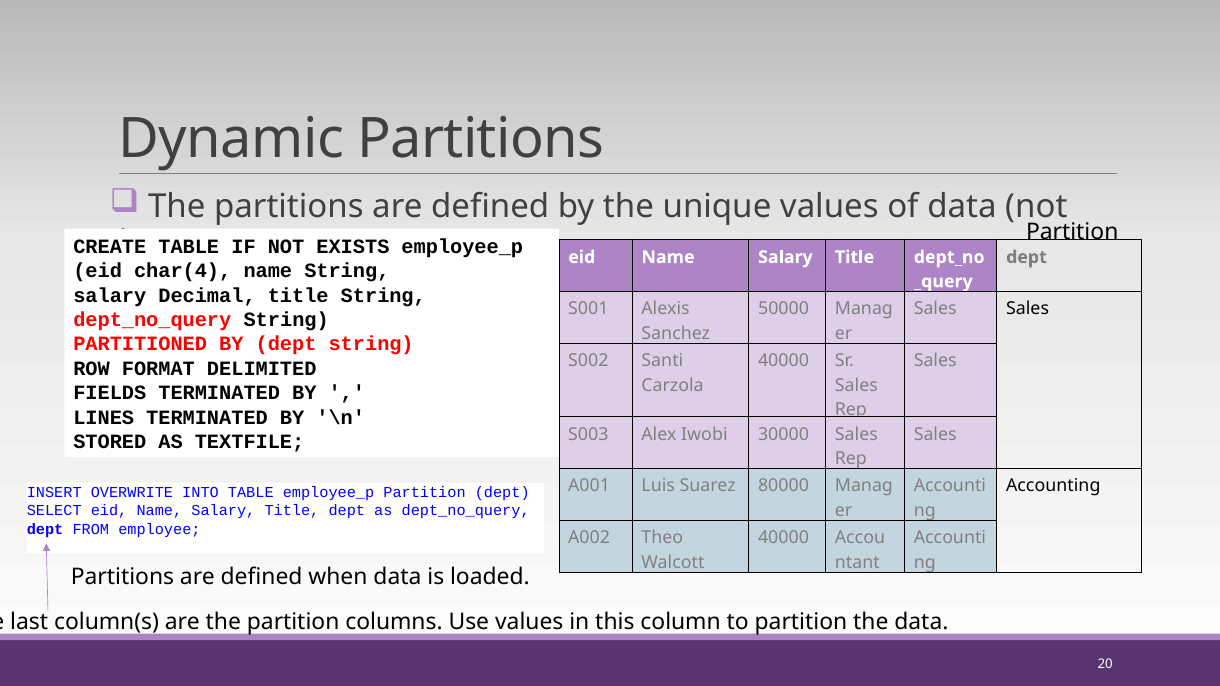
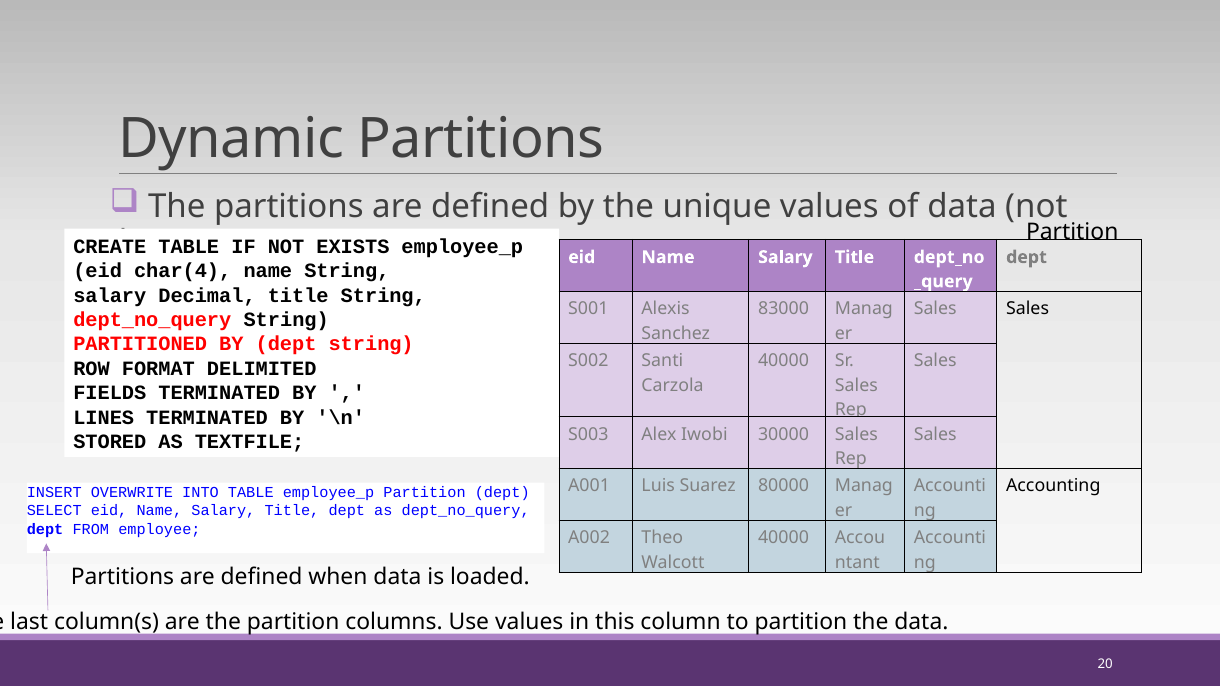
50000: 50000 -> 83000 (784, 309)
